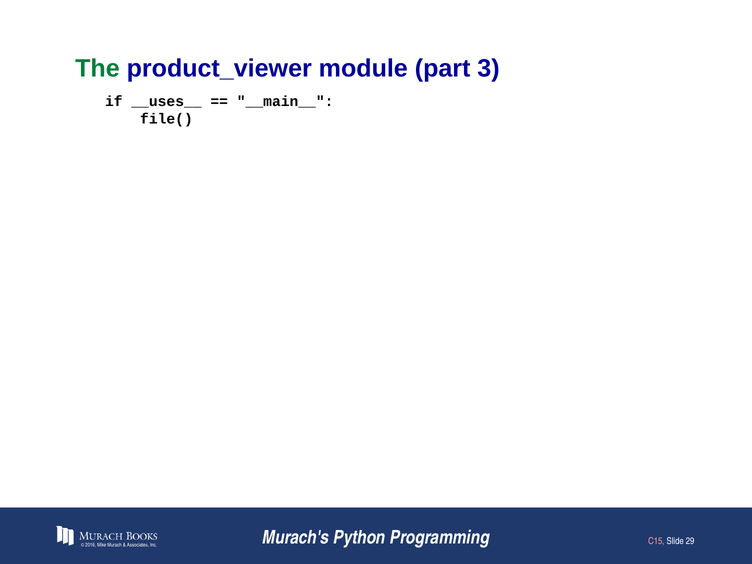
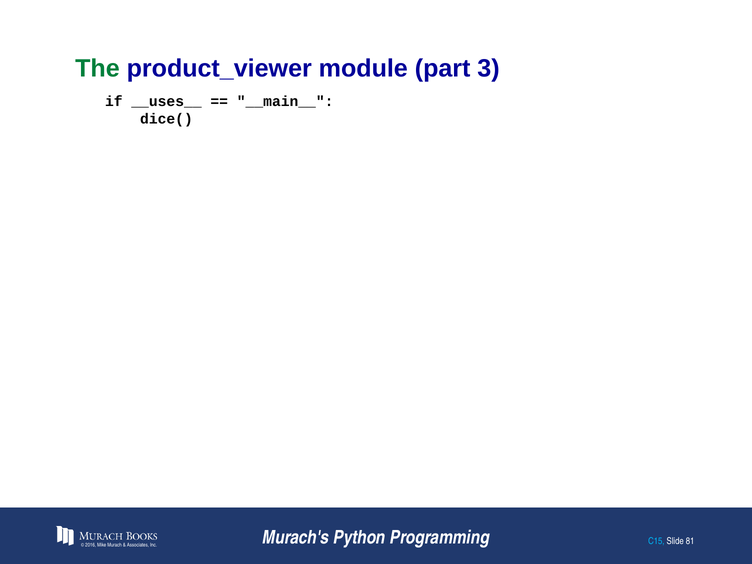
file(: file( -> dice( (166, 119)
C15 colour: pink -> light blue (656, 541)
29: 29 -> 81 (690, 541)
